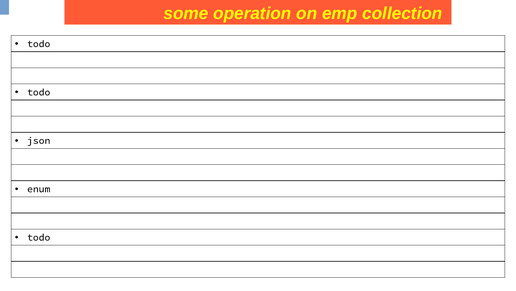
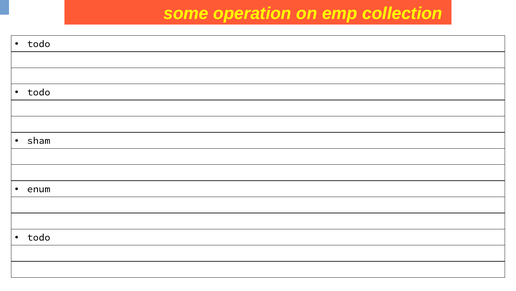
json: json -> sham (39, 140)
